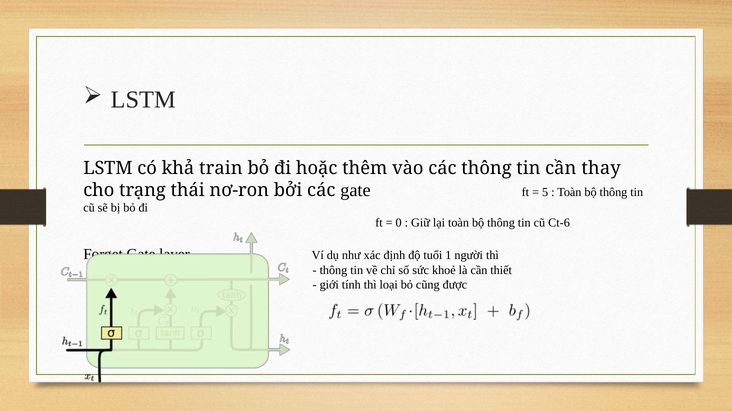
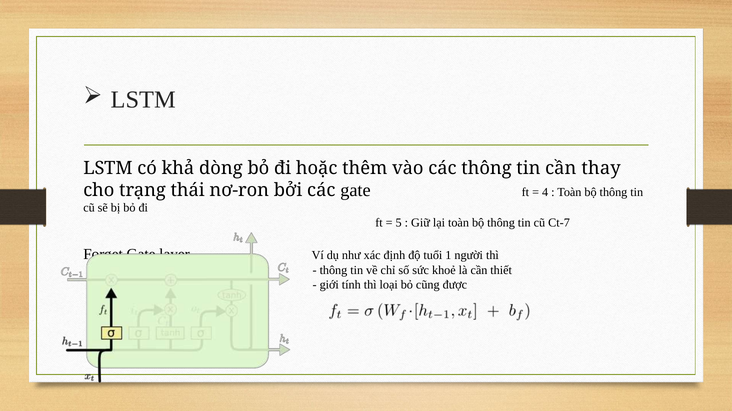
train: train -> dòng (221, 169)
5: 5 -> 4 (545, 193)
0: 0 -> 5 (399, 223)
Ct-6: Ct-6 -> Ct-7 (559, 223)
